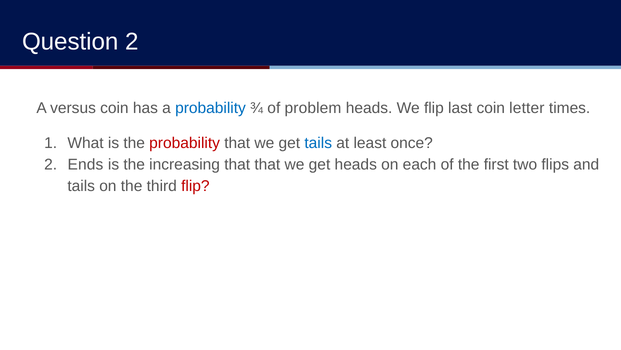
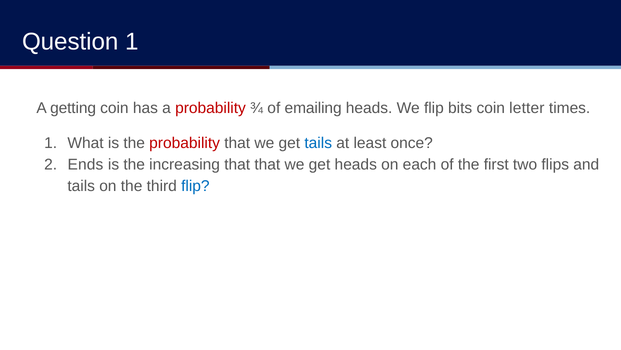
Question 2: 2 -> 1 (132, 42)
versus: versus -> getting (73, 108)
probability colour: blue -> red (211, 108)
problem: problem -> emailing (313, 108)
last: last -> bits (460, 108)
flip colour: red -> blue (195, 186)
